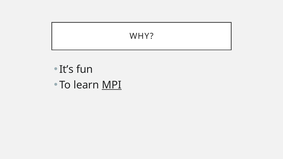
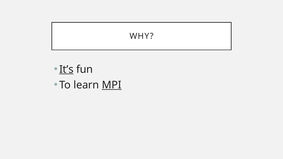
It’s underline: none -> present (66, 69)
